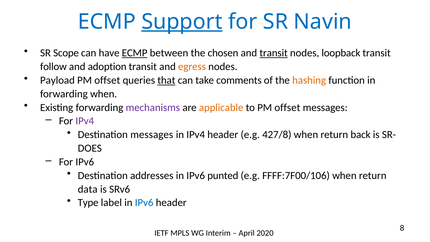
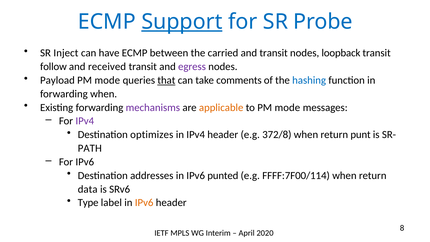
Navin: Navin -> Probe (323, 22)
Scope: Scope -> Inject (66, 53)
ECMP underline: present -> none (135, 53)
chosen: chosen -> carried (223, 53)
transit underline: present -> none (274, 53)
adoption: adoption -> received (107, 67)
egress colour: orange -> purple (192, 67)
offset: offset -> mode (107, 80)
hashing colour: orange -> blue (309, 80)
to PM offset: offset -> mode (287, 107)
Destination messages: messages -> optimizes (152, 135)
427/8: 427/8 -> 372/8 (277, 135)
back: back -> punt (361, 135)
DOES: DOES -> PATH (90, 148)
FFFF:7F00/106: FFFF:7F00/106 -> FFFF:7F00/114 (296, 175)
IPv6 colour: blue -> orange (144, 203)
